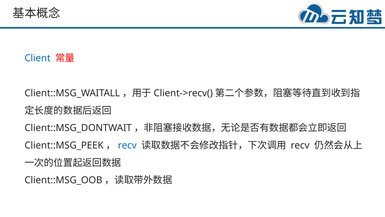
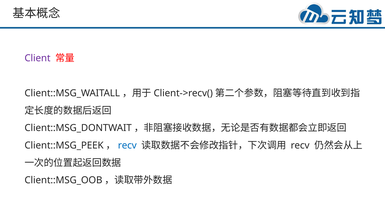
Client colour: blue -> purple (38, 58)
